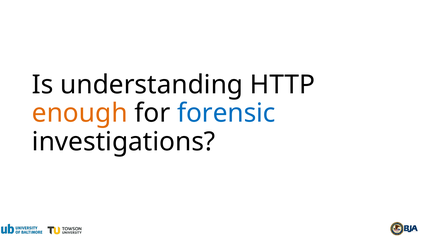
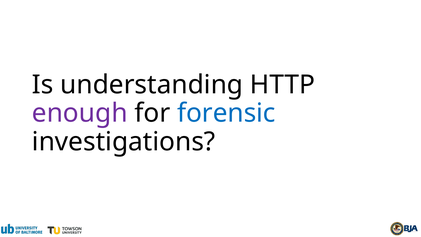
enough colour: orange -> purple (80, 113)
